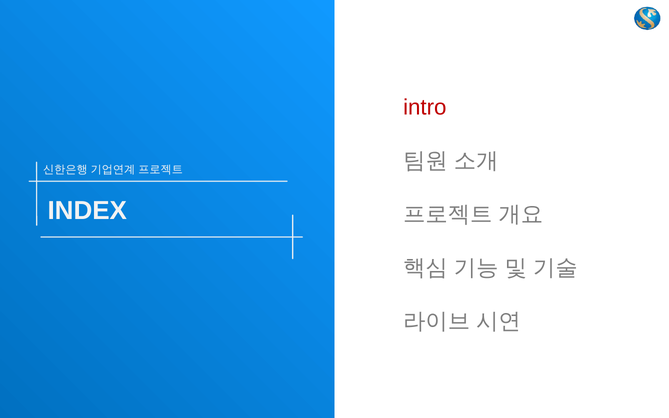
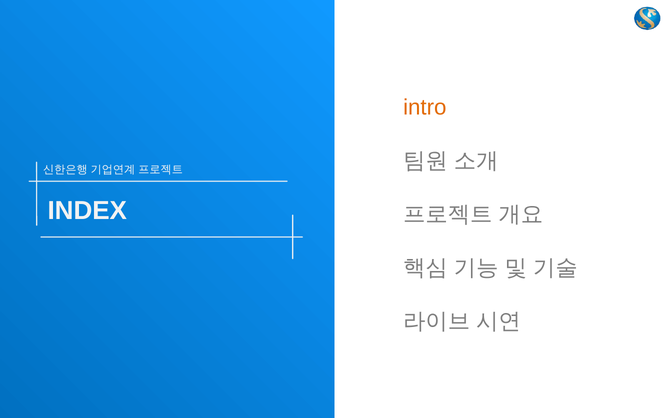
intro colour: red -> orange (425, 108)
